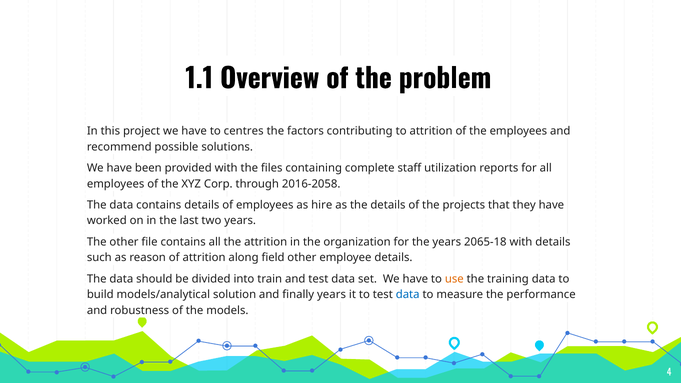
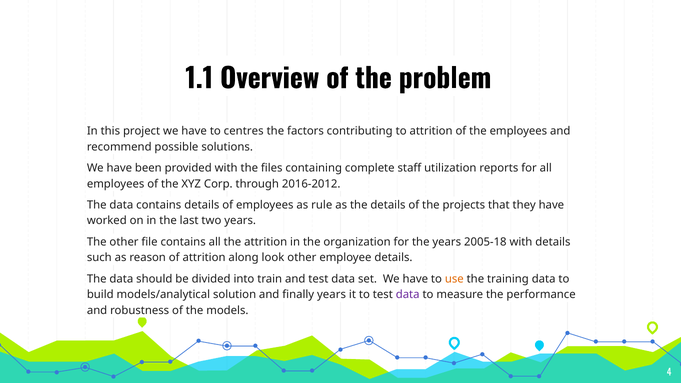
2016-2058: 2016-2058 -> 2016-2012 (311, 184)
hire: hire -> rule (322, 205)
2065-18: 2065-18 -> 2005-18 (485, 242)
field: field -> look (273, 258)
data colour: blue -> purple (408, 295)
